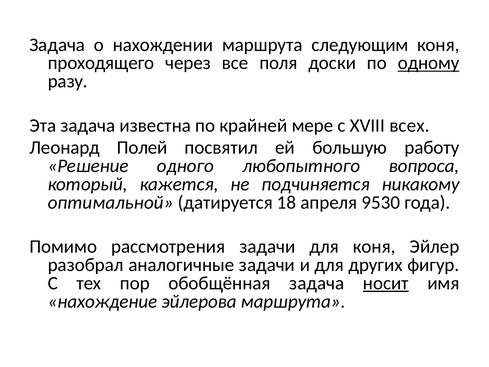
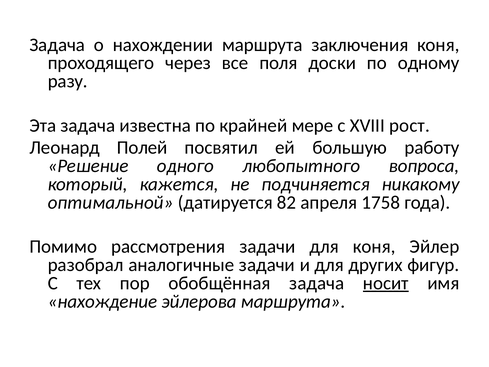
следующим: следующим -> заключения (360, 45)
одному underline: present -> none (429, 63)
всех: всех -> рост (410, 125)
18: 18 -> 82 (287, 202)
9530: 9530 -> 1758 (381, 202)
